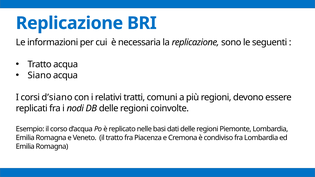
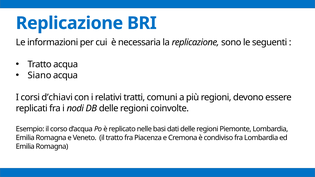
d’siano: d’siano -> d’chiavi (57, 97)
